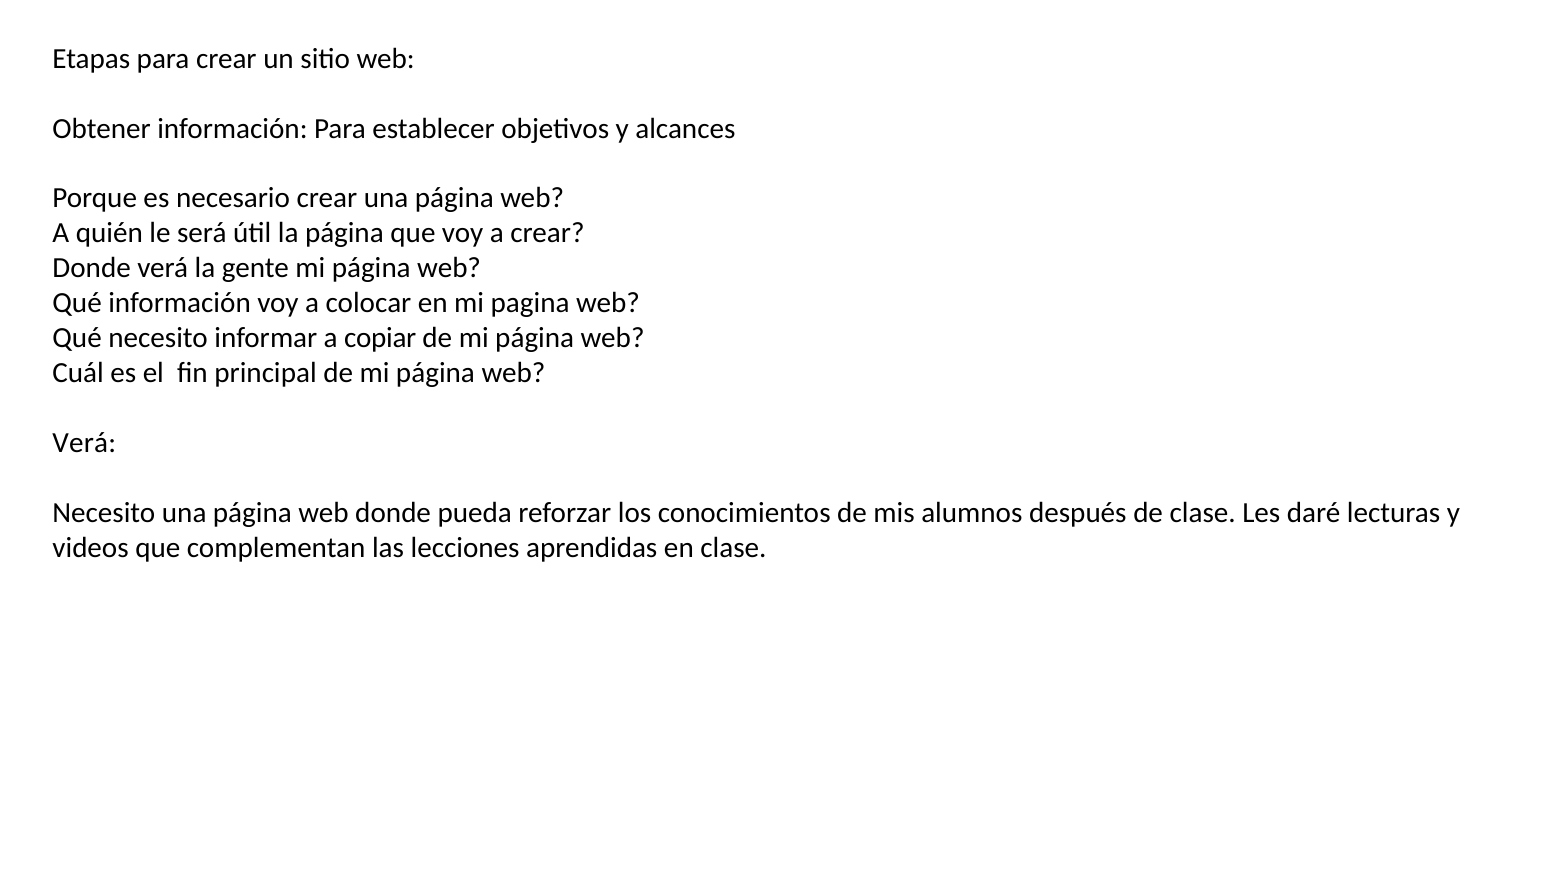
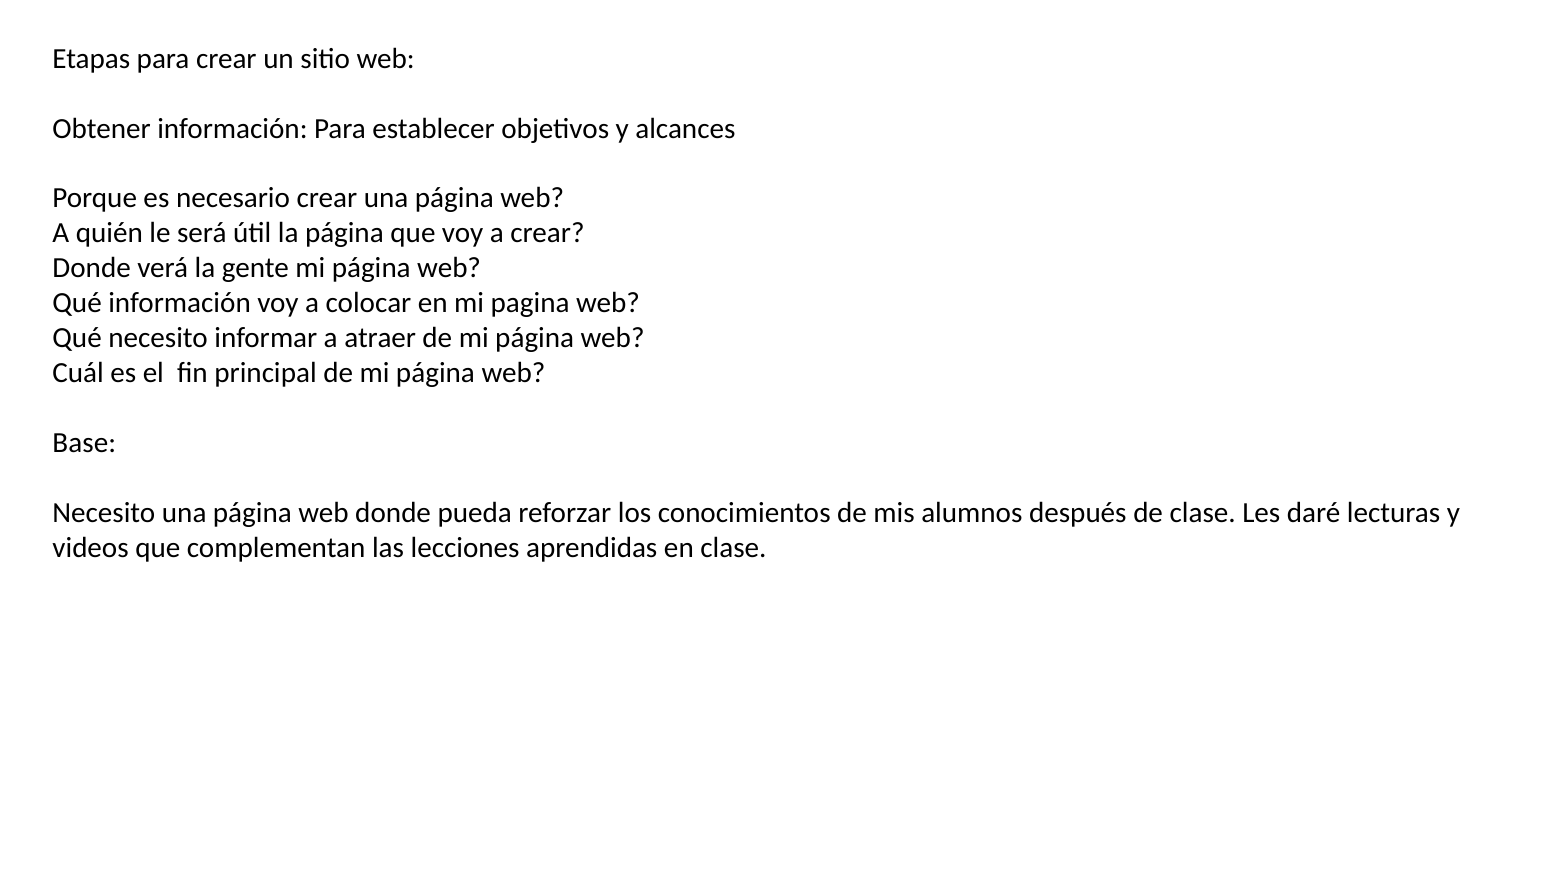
copiar: copiar -> atraer (380, 338)
Verá: Verá -> Base (84, 443)
